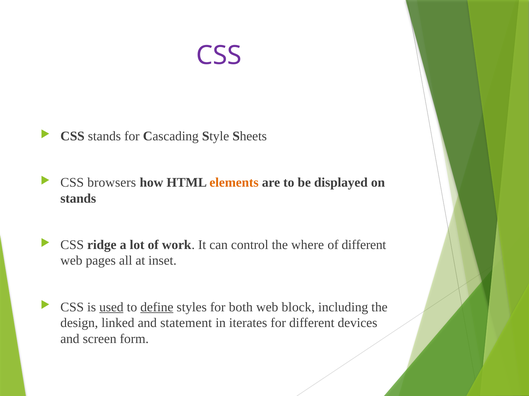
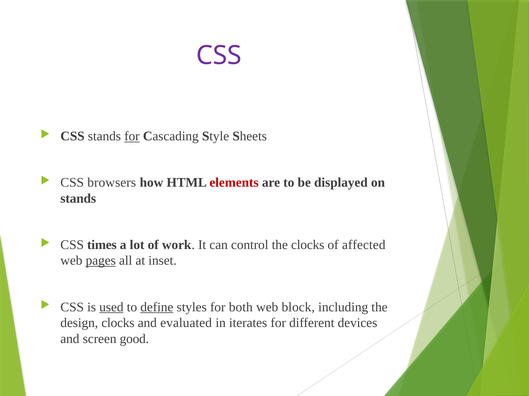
for underline: none -> present (132, 137)
elements colour: orange -> red (234, 183)
ridge: ridge -> times (102, 245)
the where: where -> clocks (308, 245)
of different: different -> affected (364, 245)
pages underline: none -> present (101, 261)
design linked: linked -> clocks (118, 323)
statement: statement -> evaluated (186, 323)
form: form -> good (134, 339)
